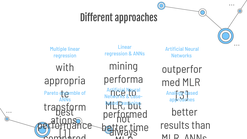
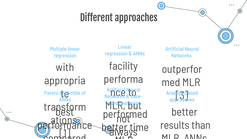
mining: mining -> facility (123, 66)
